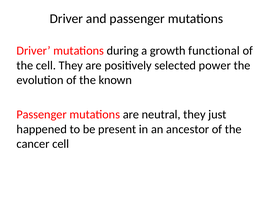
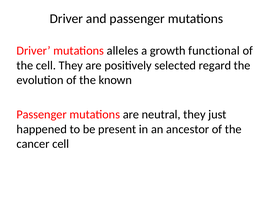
during: during -> alleles (123, 51)
power: power -> regard (215, 65)
